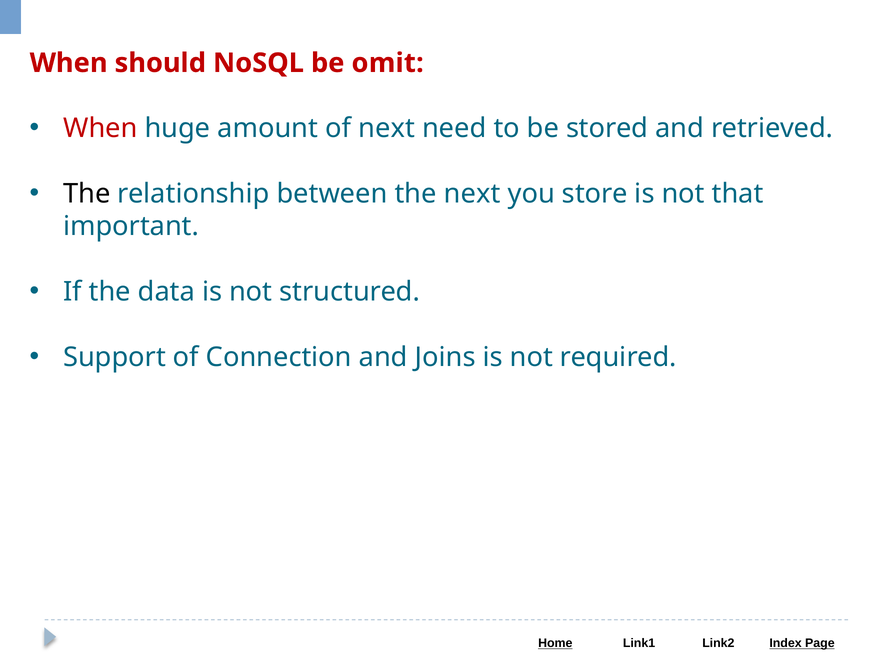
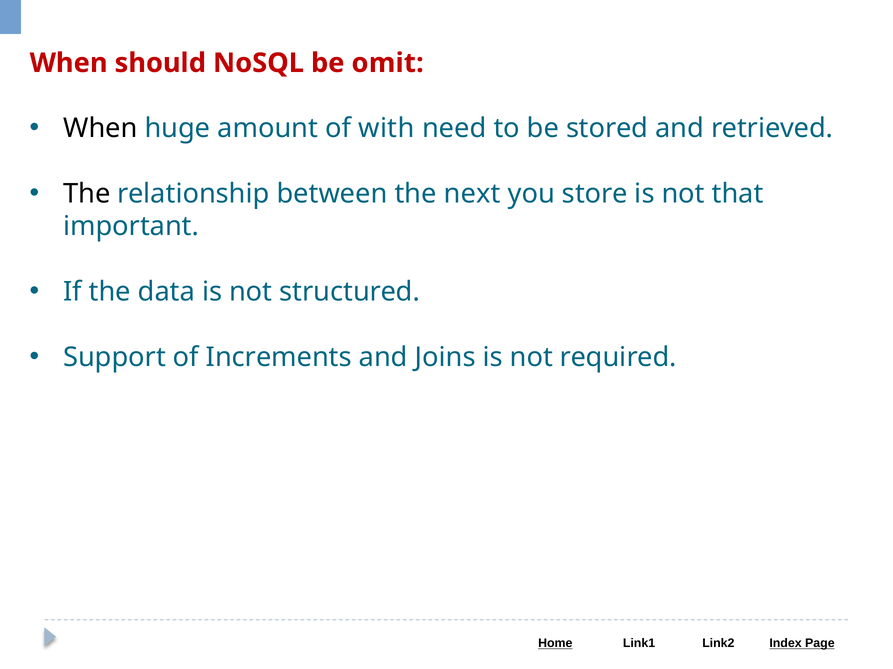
When colour: red -> black (100, 129)
of next: next -> with (386, 129)
Connection: Connection -> Increments (279, 358)
